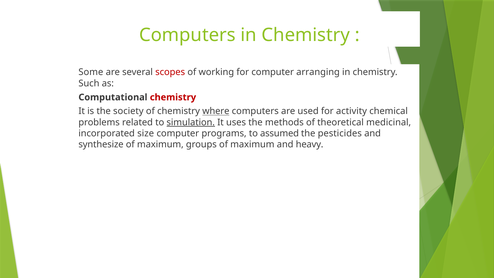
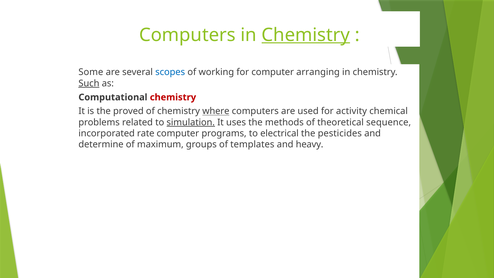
Chemistry underline: none -> present (306, 35)
scopes colour: red -> blue (170, 72)
Such underline: none -> present (89, 83)
society: society -> proved (128, 111)
medicinal: medicinal -> sequence (389, 122)
size: size -> rate (146, 133)
assumed: assumed -> electrical (280, 133)
synthesize: synthesize -> determine (101, 144)
groups of maximum: maximum -> templates (252, 144)
